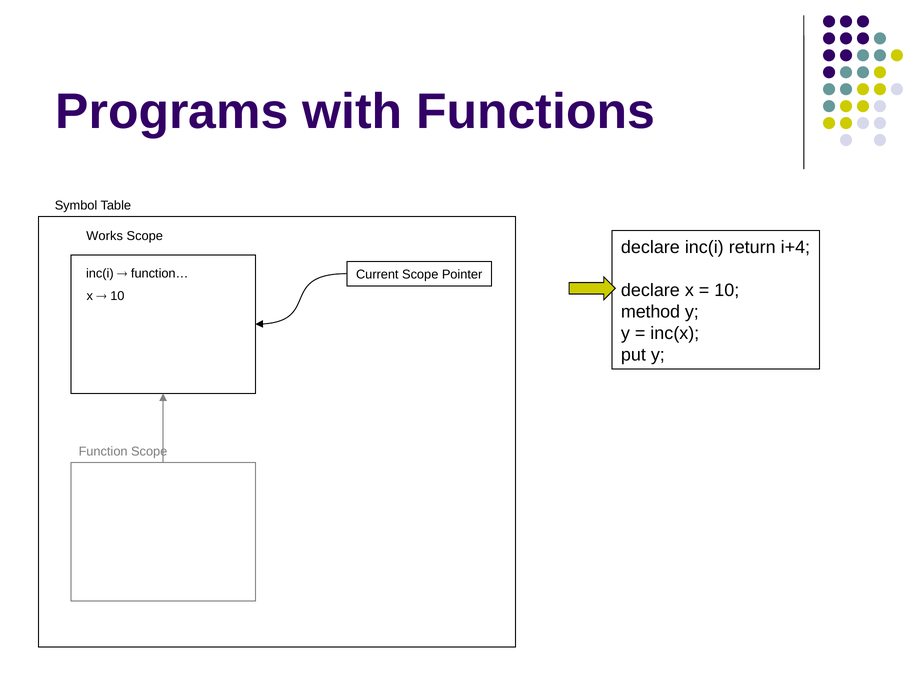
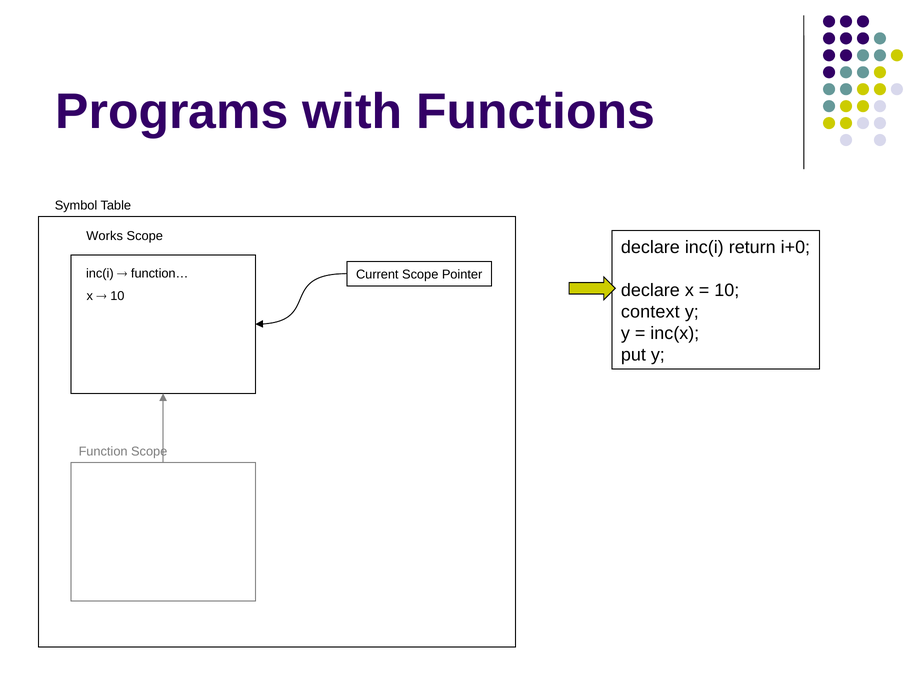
i+4: i+4 -> i+0 (795, 247)
method: method -> context (650, 312)
